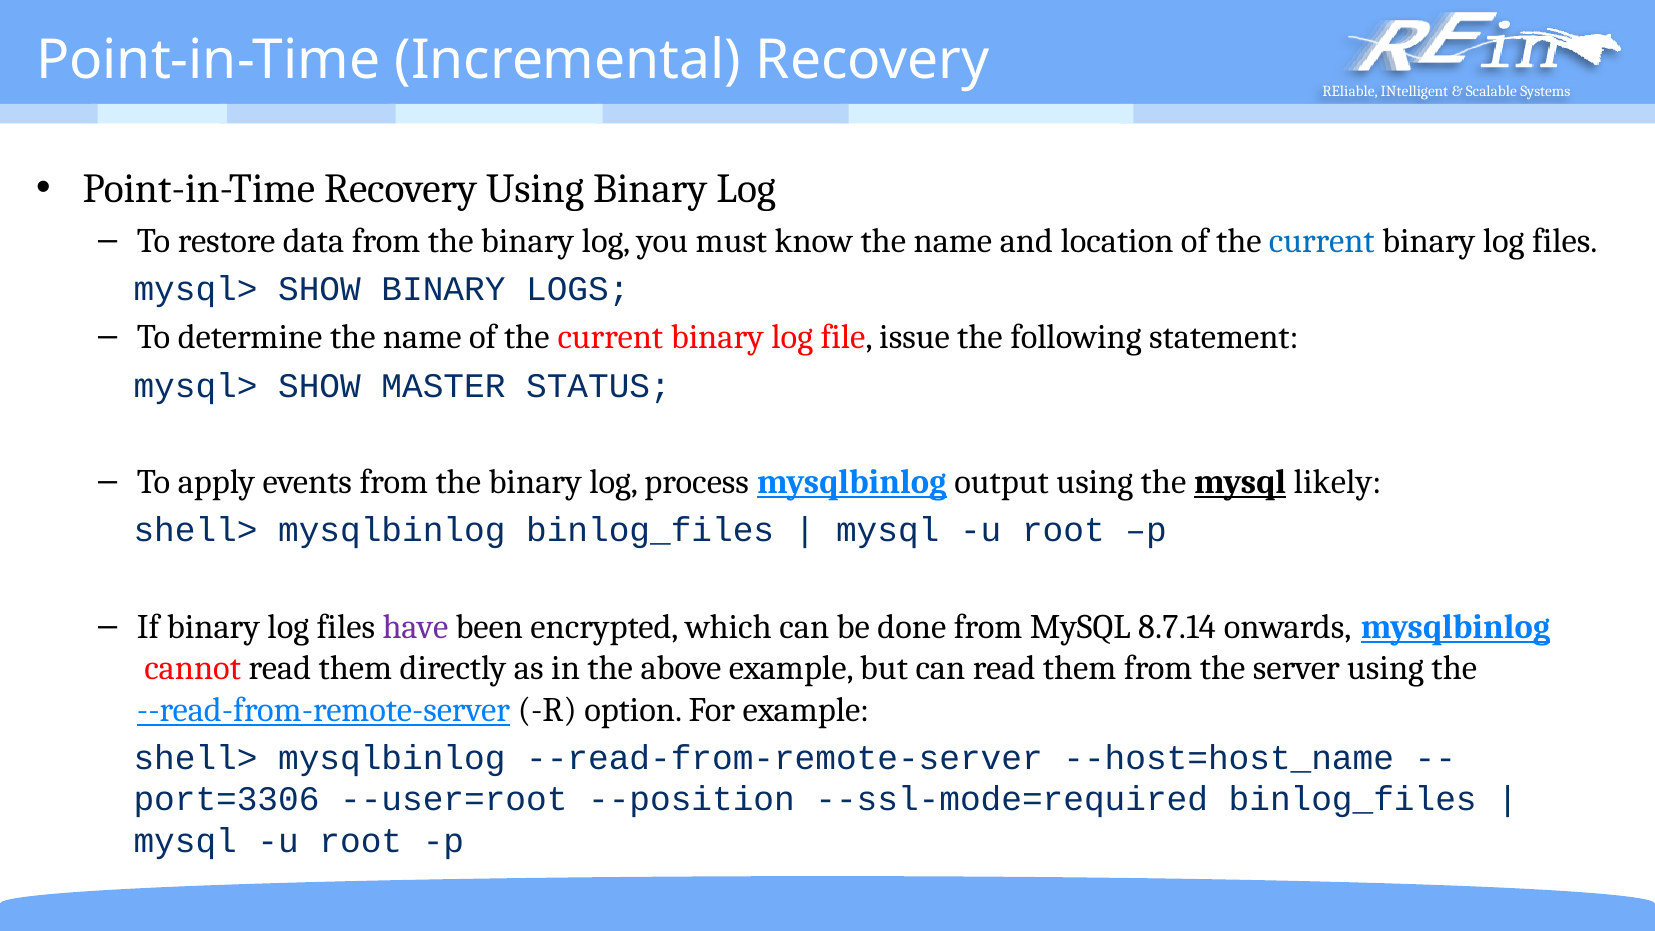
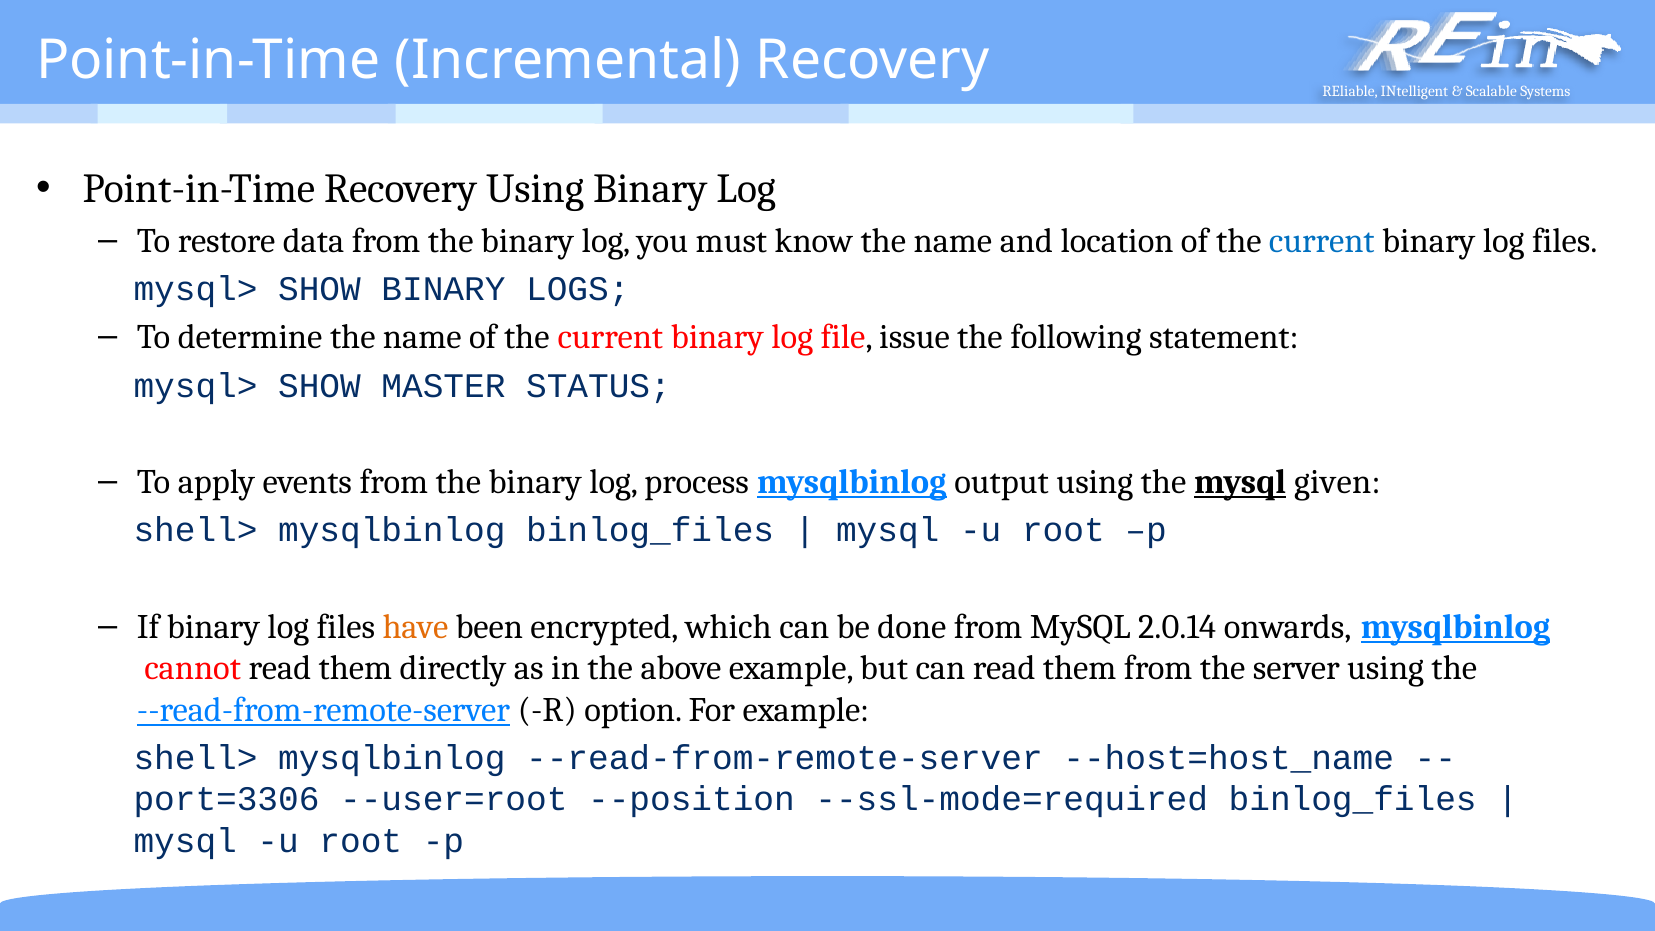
likely: likely -> given (1337, 482)
have colour: purple -> orange (415, 627)
8.7.14: 8.7.14 -> 2.0.14 (1177, 627)
